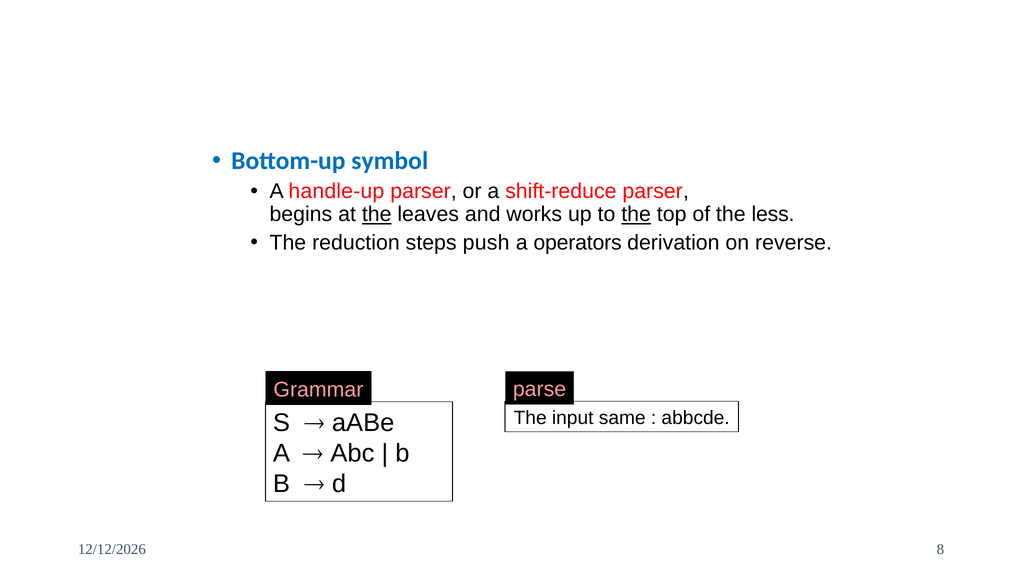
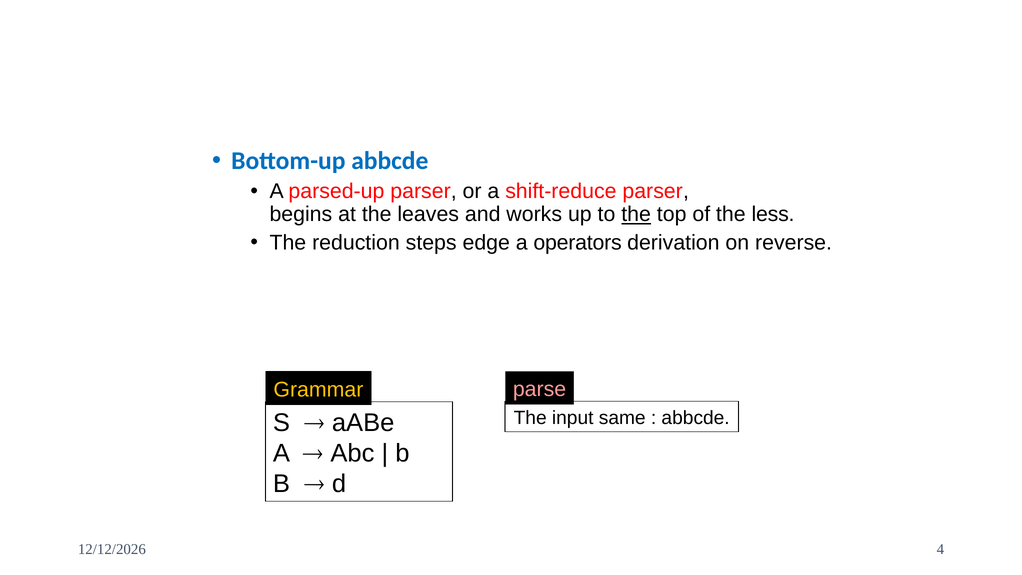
Bottom-up symbol: symbol -> abbcde (390, 161)
handle-up: handle-up -> parsed-up (336, 191)
the underline: present -> none (377, 214)
push: push -> edge (486, 243)
Grammar colour: pink -> yellow (318, 389)
8: 8 -> 4 (940, 549)
